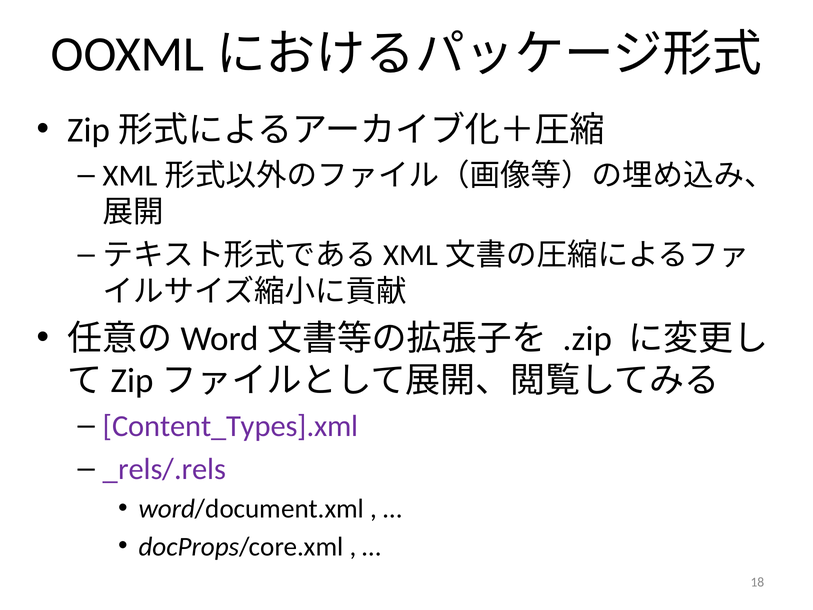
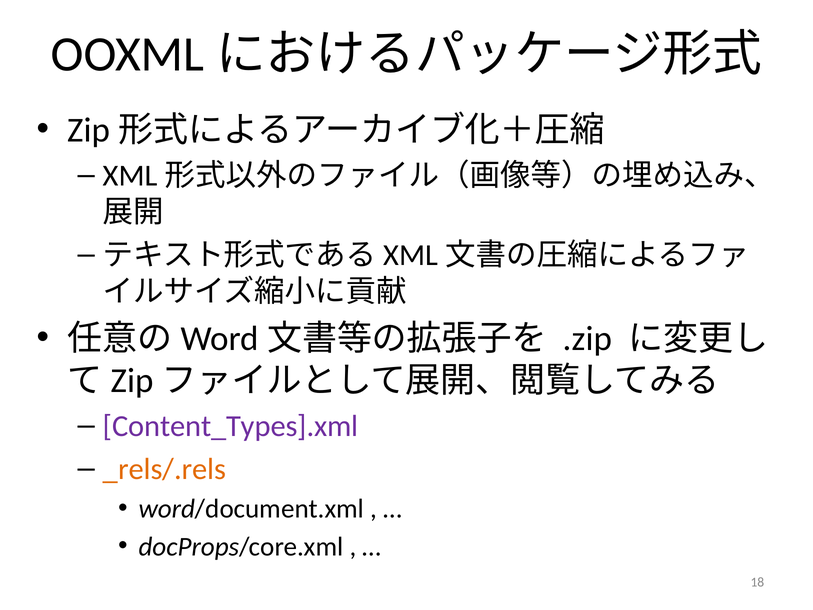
_rels/.rels colour: purple -> orange (165, 469)
